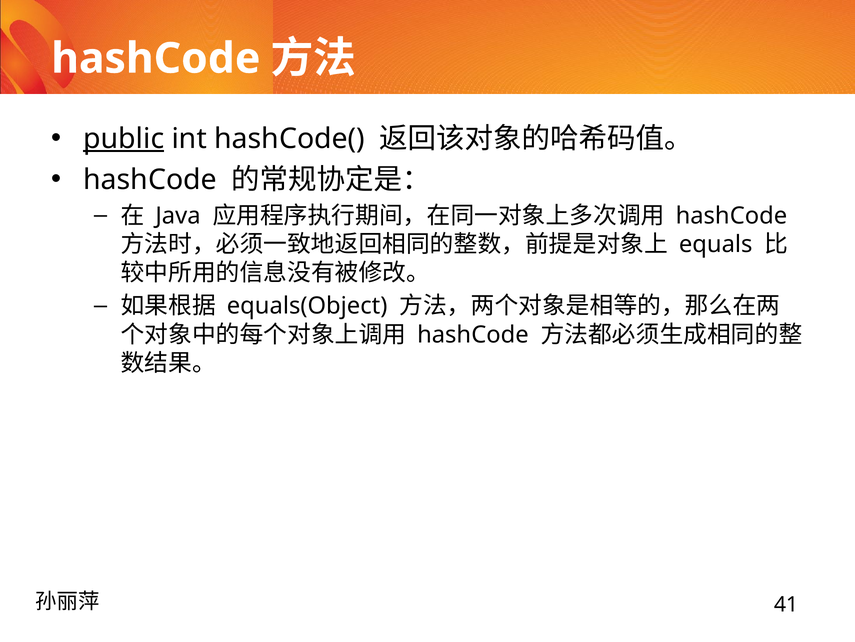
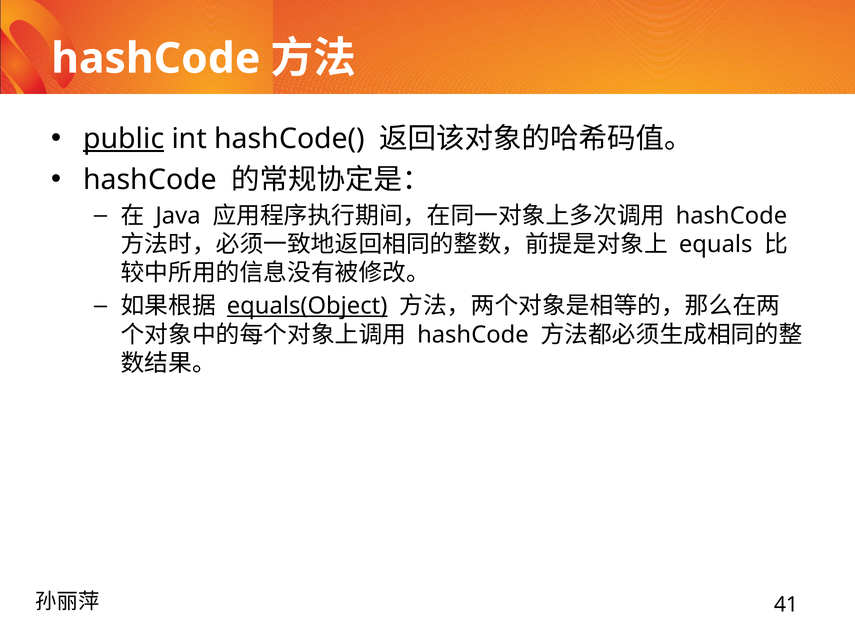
equals(Object underline: none -> present (307, 306)
